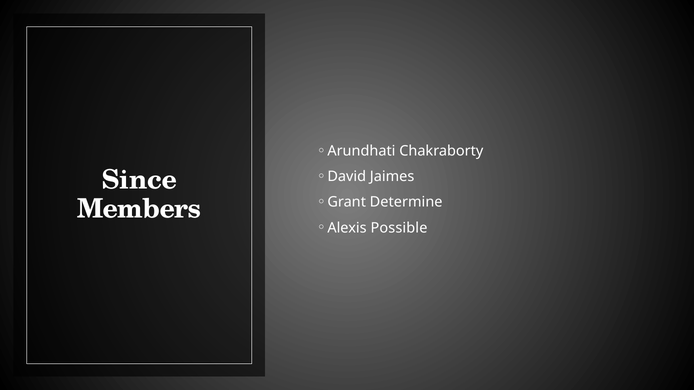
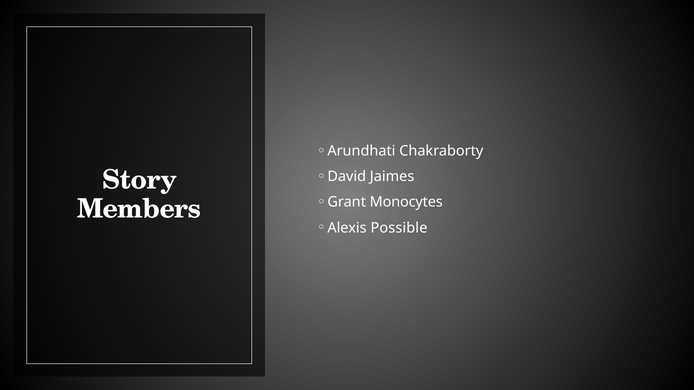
Since: Since -> Story (140, 180)
Determine: Determine -> Monocytes (406, 202)
